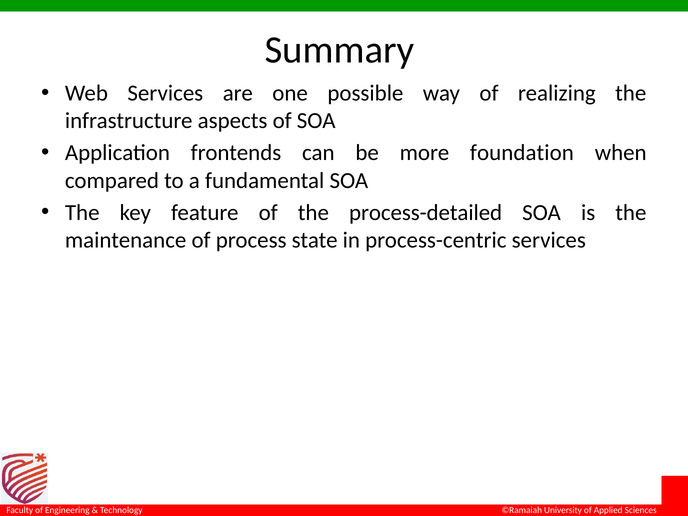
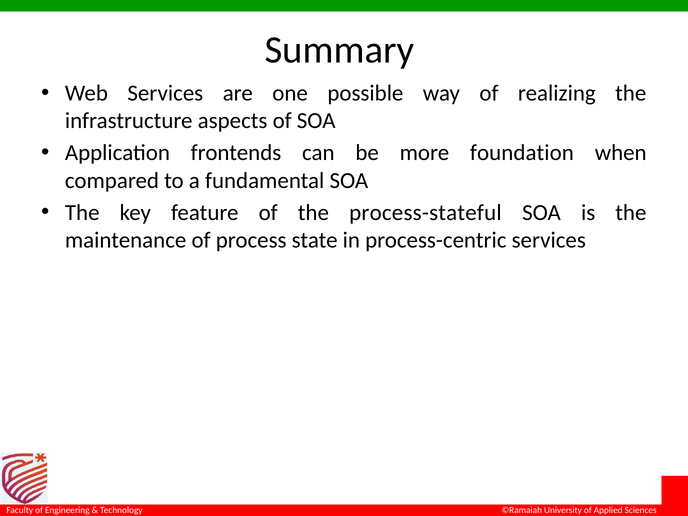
process-detailed: process-detailed -> process-stateful (425, 213)
